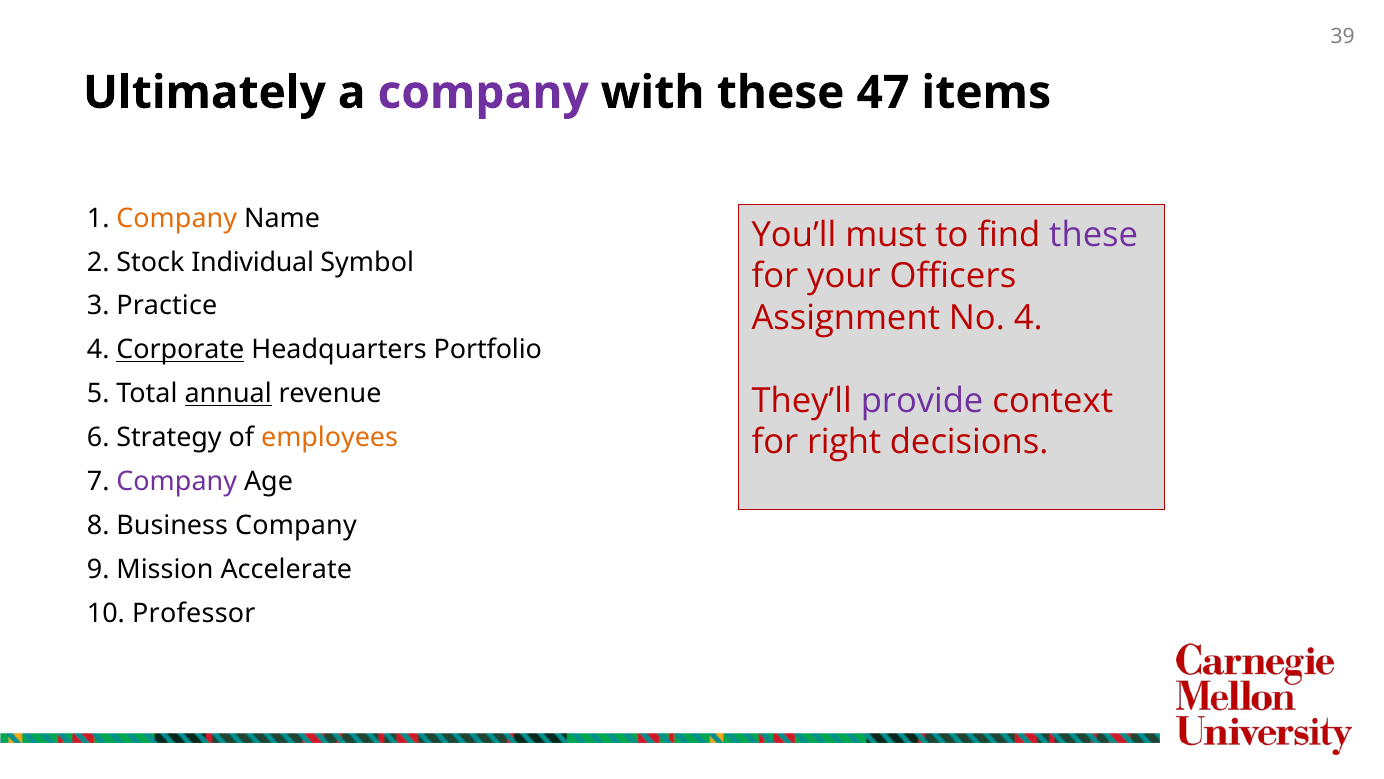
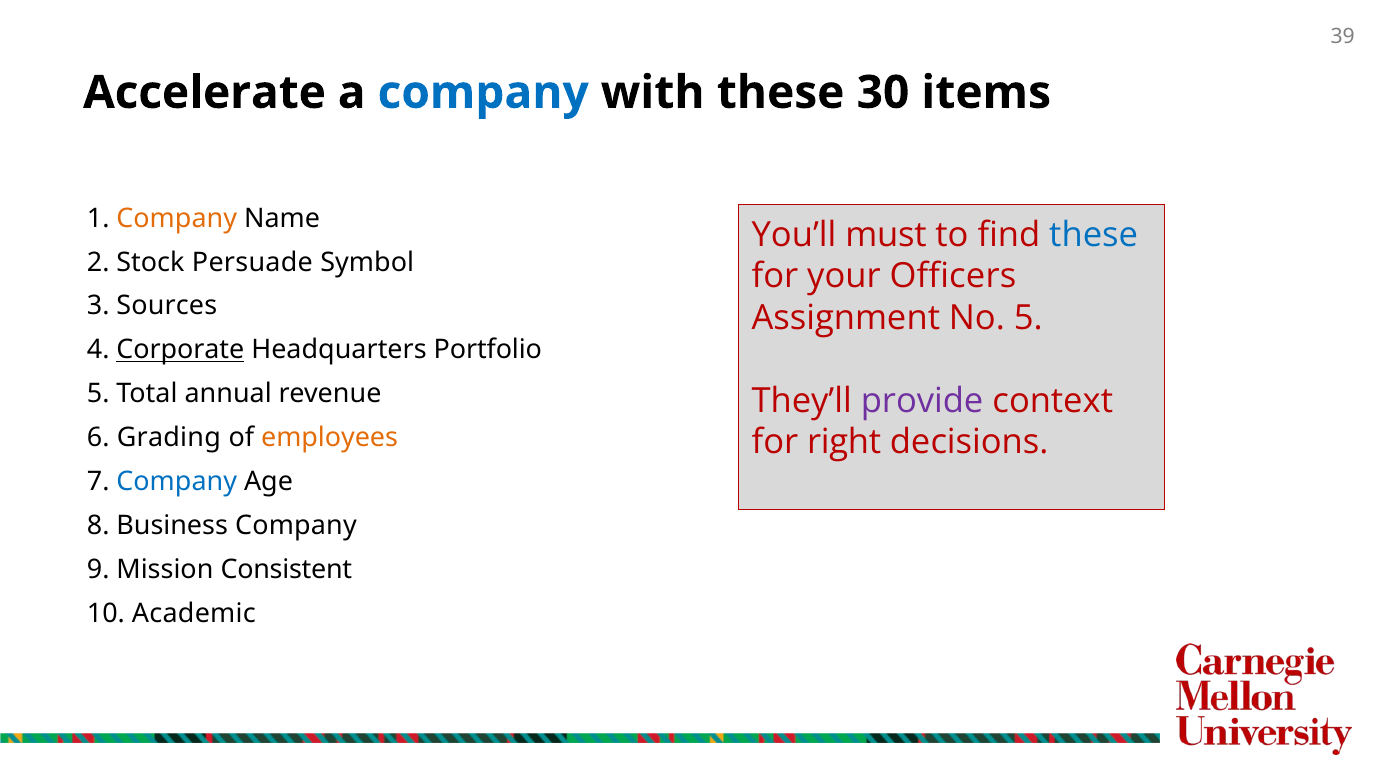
Ultimately: Ultimately -> Accelerate (204, 93)
company colour: purple -> blue (483, 93)
47: 47 -> 30 (883, 93)
these colour: purple -> blue (1094, 235)
Individual: Individual -> Persuade (252, 262)
Practice: Practice -> Sources (167, 306)
No 4: 4 -> 5 (1028, 318)
annual underline: present -> none (228, 394)
Strategy: Strategy -> Grading (169, 437)
Company colour: purple -> blue (177, 481)
Accelerate: Accelerate -> Consistent (286, 569)
Professor: Professor -> Academic (194, 613)
